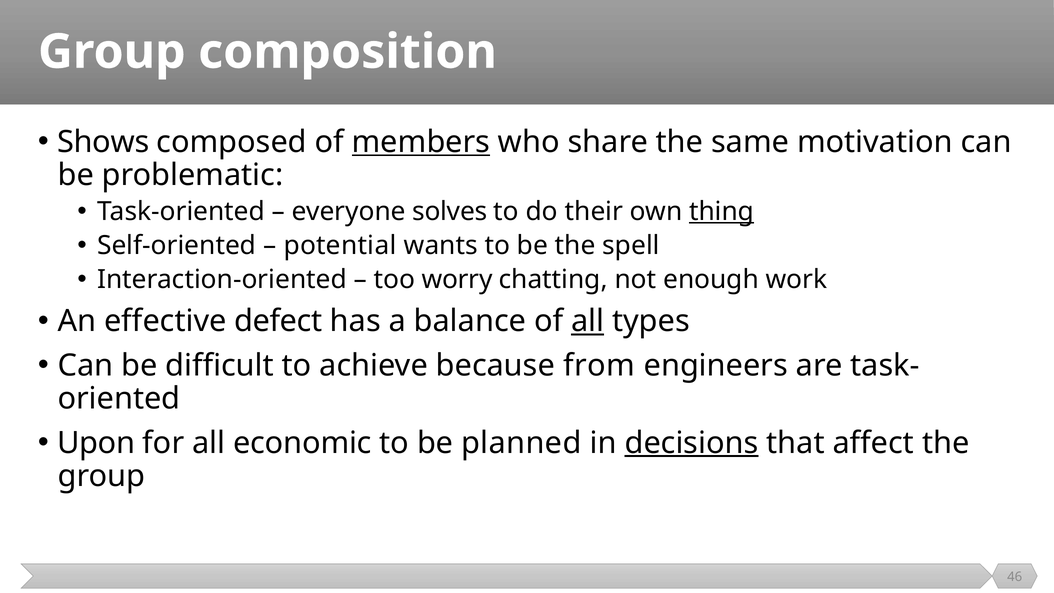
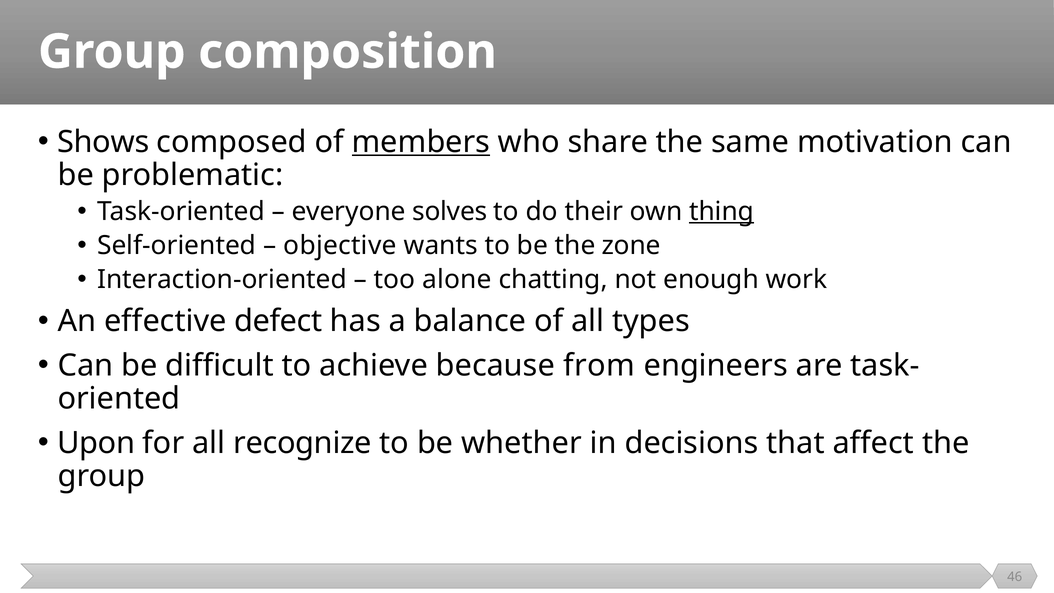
potential: potential -> objective (340, 245)
spell: spell -> zone (631, 245)
worry: worry -> alone (457, 279)
all underline: present -> none (588, 321)
economic: economic -> recognize (302, 443)
planned: planned -> whether (521, 443)
decisions underline: present -> none (692, 443)
